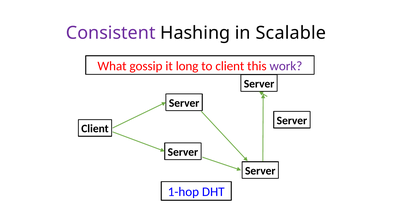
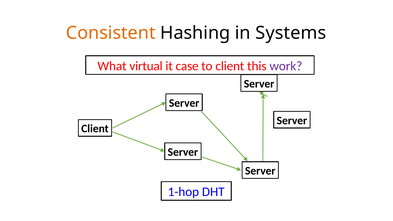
Consistent colour: purple -> orange (111, 33)
Scalable: Scalable -> Systems (291, 33)
gossip: gossip -> virtual (146, 66)
long: long -> case (187, 66)
